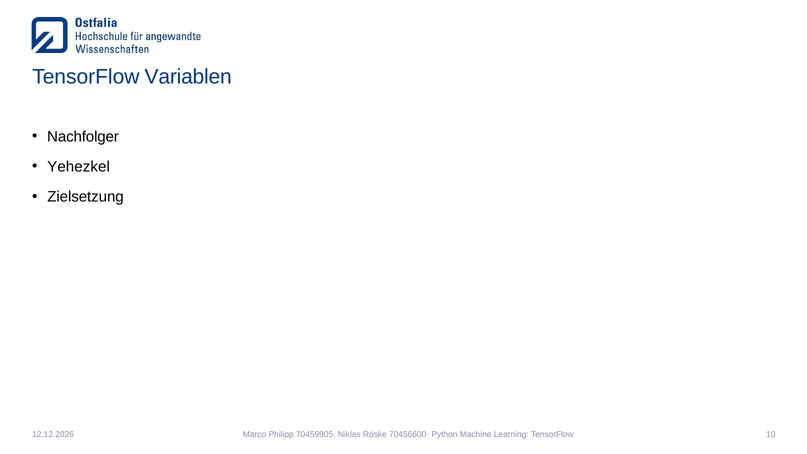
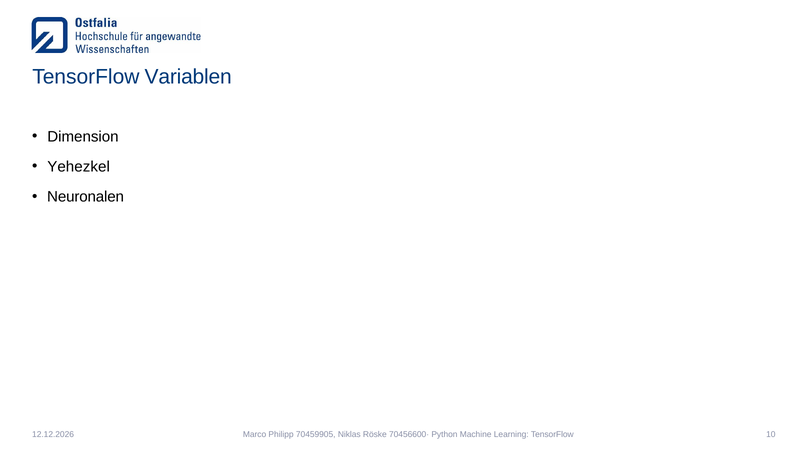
Nachfolger: Nachfolger -> Dimension (83, 137)
Zielsetzung: Zielsetzung -> Neuronalen (86, 197)
